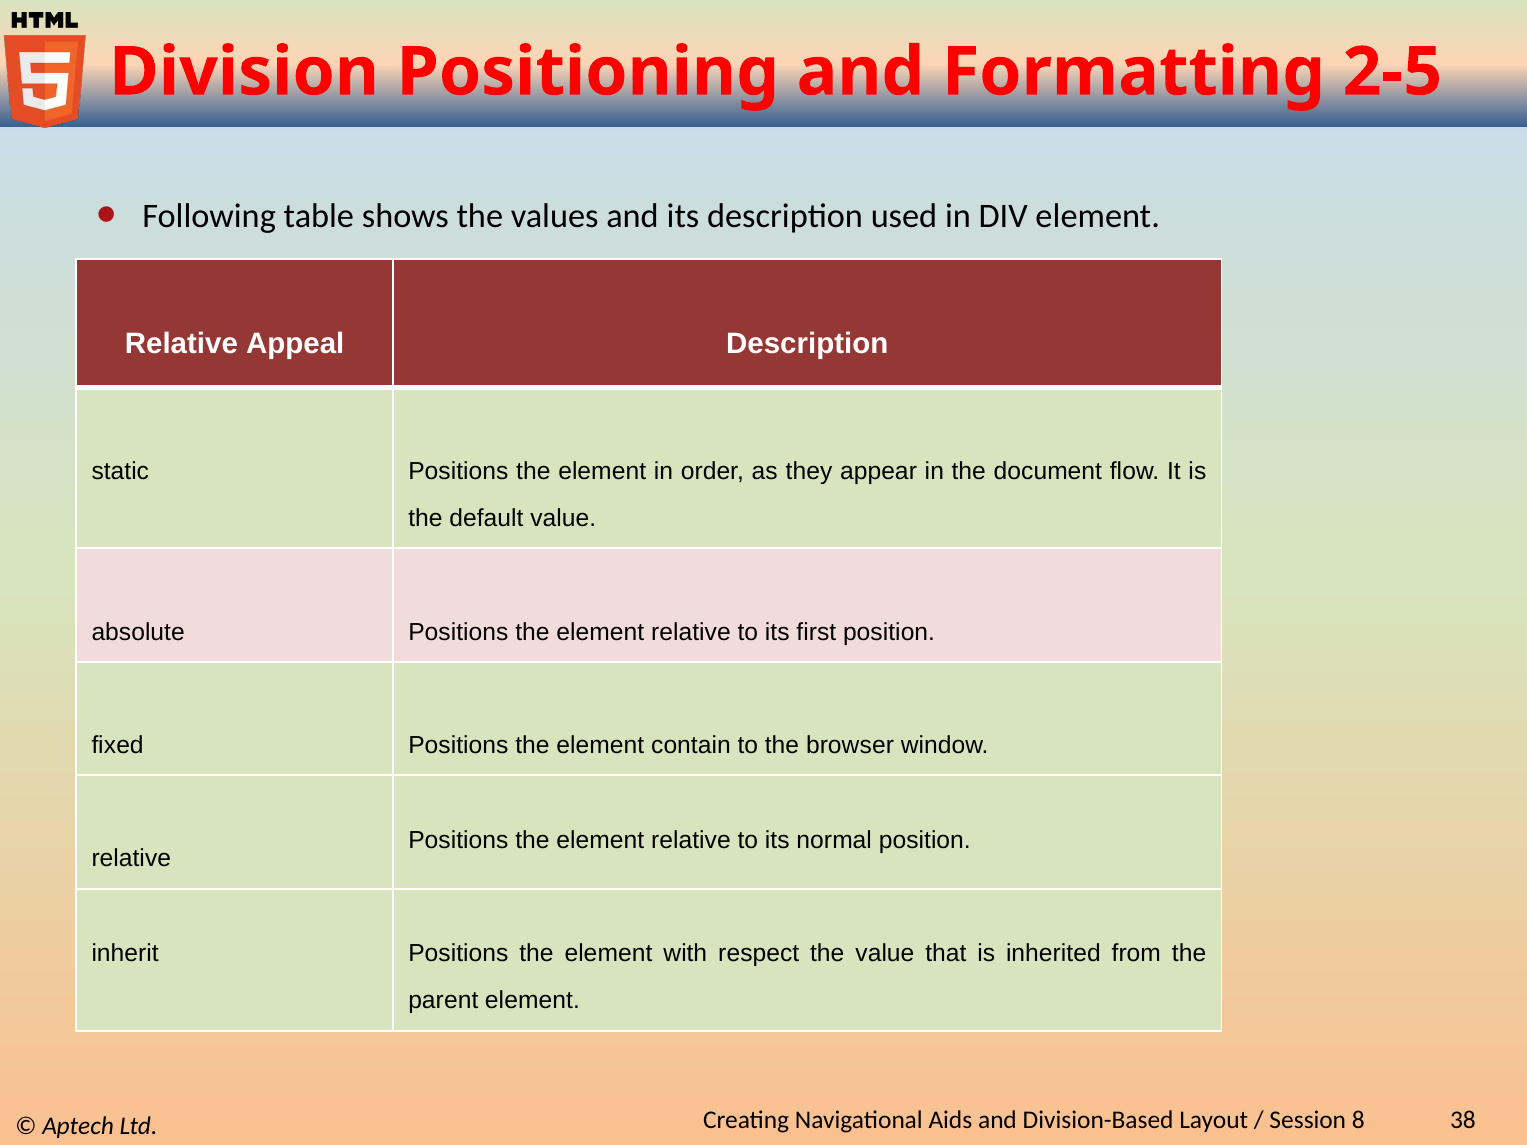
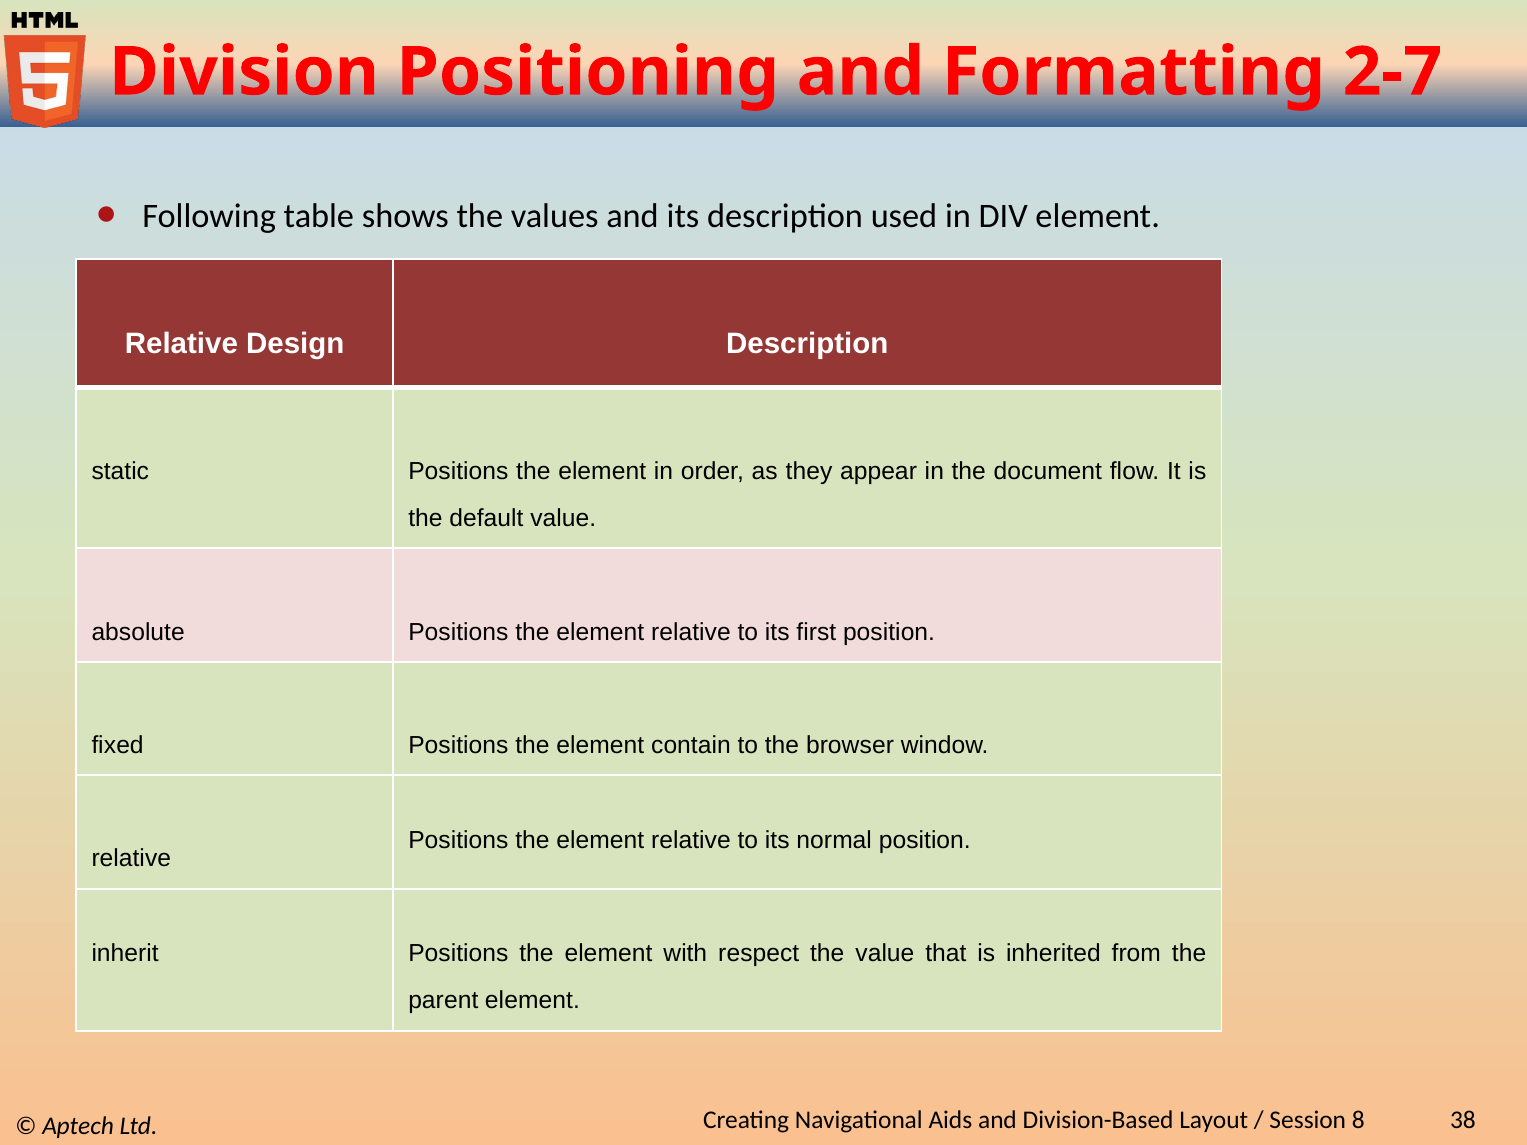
2-5: 2-5 -> 2-7 (1392, 72)
Appeal: Appeal -> Design (295, 344)
